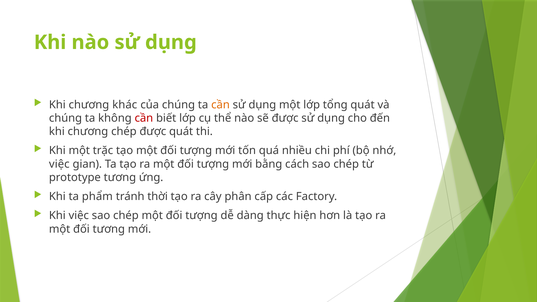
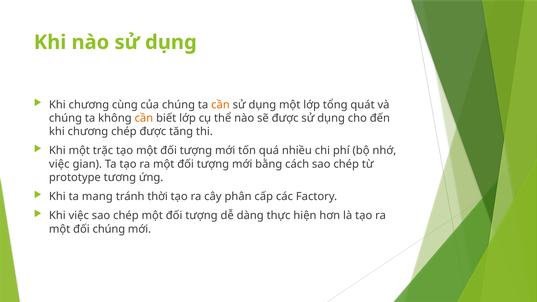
khác: khác -> cùng (125, 105)
cần colour: red -> orange (144, 118)
được quát: quát -> tăng (181, 132)
phẩm: phẩm -> mang (97, 197)
đối tương: tương -> chúng (109, 229)
